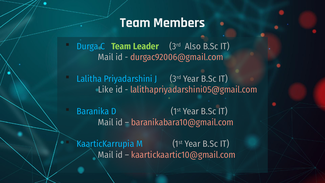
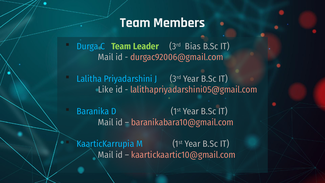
Also: Also -> Bias (193, 46)
